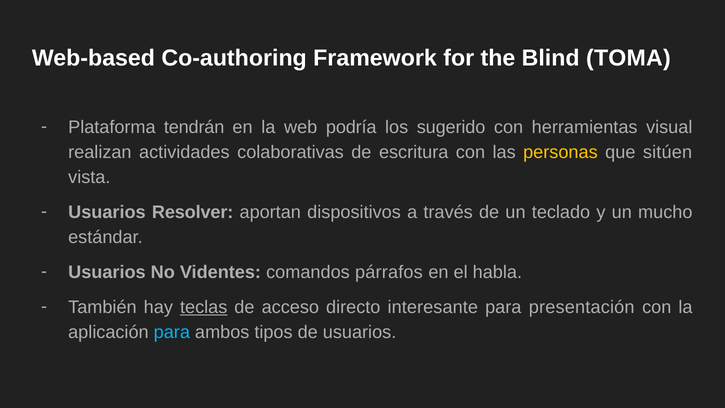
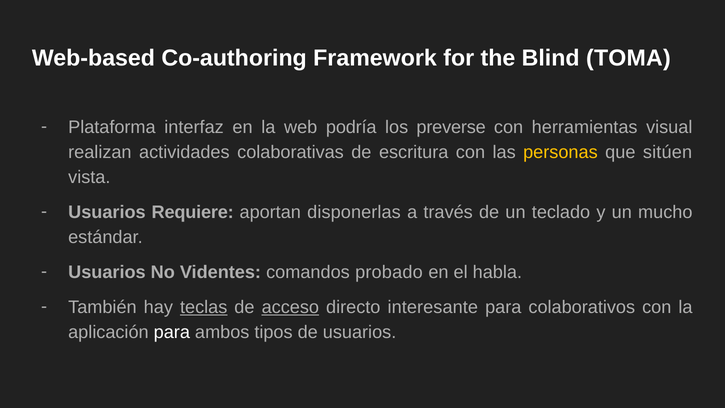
tendrán: tendrán -> interfaz (194, 127)
sugerido: sugerido -> preverse (451, 127)
Resolver: Resolver -> Requiere (193, 212)
dispositivos: dispositivos -> disponerlas (354, 212)
párrafos: párrafos -> probado (389, 272)
acceso underline: none -> present (290, 307)
presentación: presentación -> colaborativos (582, 307)
para colour: light blue -> white (172, 332)
